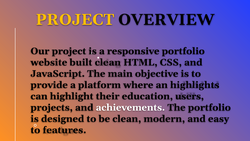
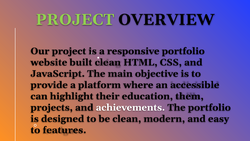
PROJECT colour: yellow -> light green (75, 20)
highlights: highlights -> accessible (195, 85)
users: users -> them (189, 96)
